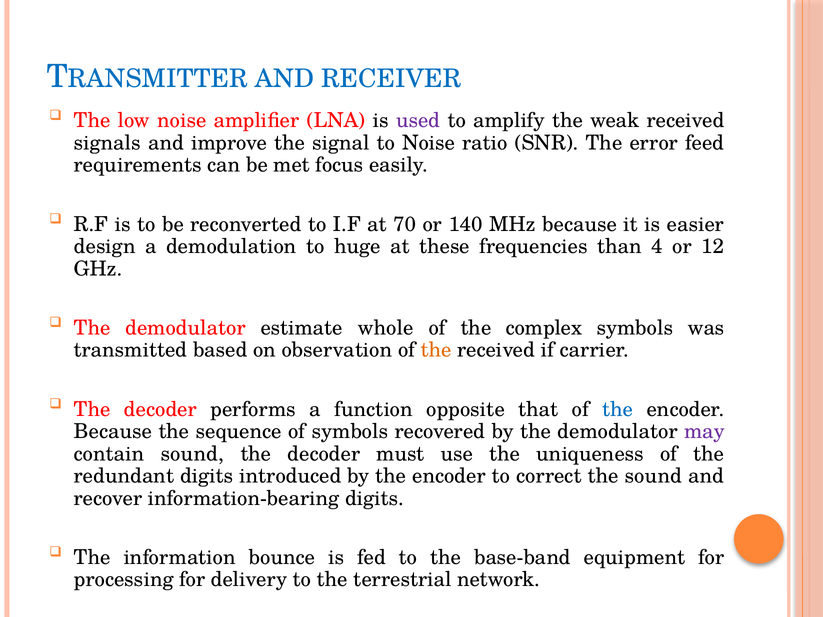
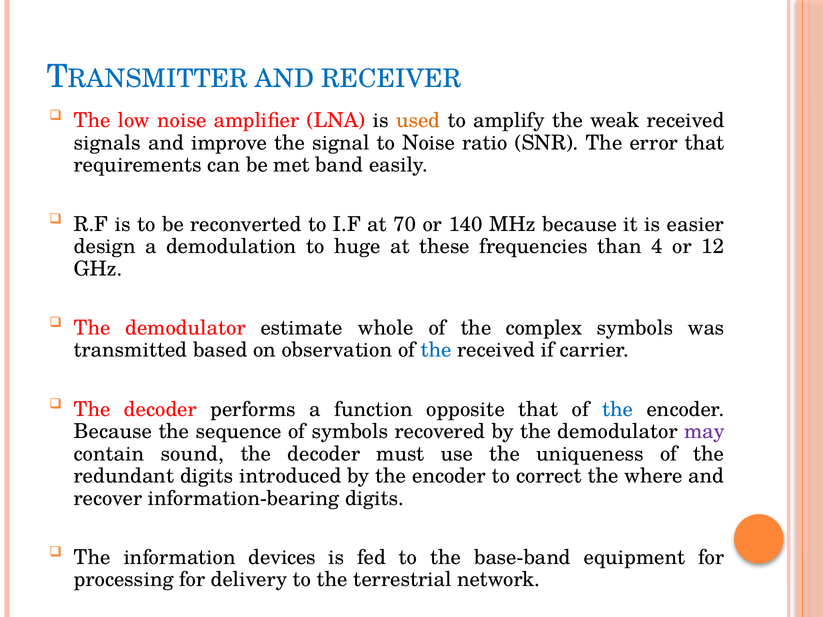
used colour: purple -> orange (418, 121)
error feed: feed -> that (705, 143)
focus: focus -> band (339, 165)
the colour: orange -> blue (436, 350)
the sound: sound -> where (653, 476)
bounce: bounce -> devices (282, 558)
